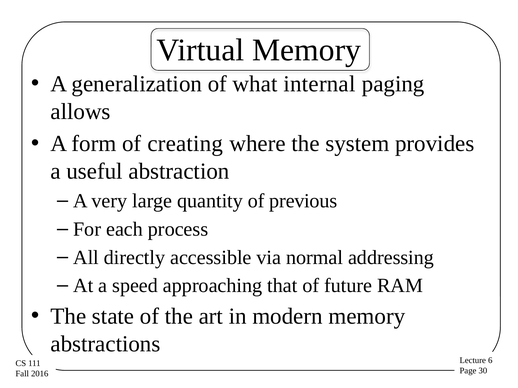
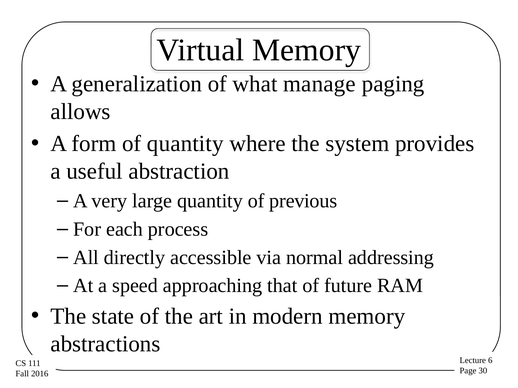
internal: internal -> manage (320, 84)
of creating: creating -> quantity (185, 144)
